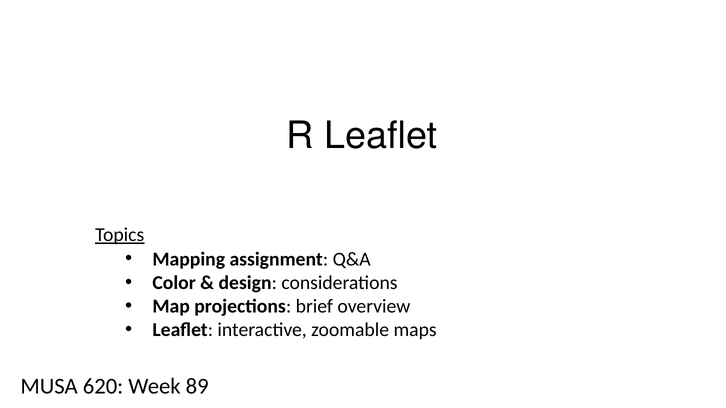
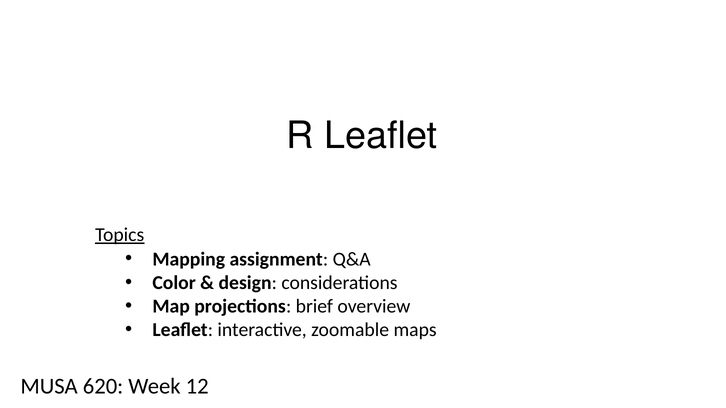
89: 89 -> 12 (197, 386)
